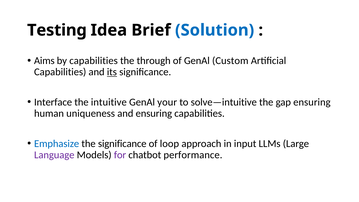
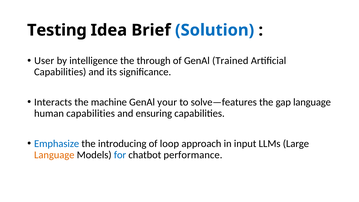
Aims: Aims -> User (44, 61)
by capabilities: capabilities -> intelligence (94, 61)
Custom: Custom -> Trained (230, 61)
its underline: present -> none (112, 72)
Interface: Interface -> Interacts (53, 102)
intuitive: intuitive -> machine (109, 102)
solve—intuitive: solve—intuitive -> solve—features (224, 102)
gap ensuring: ensuring -> language (312, 102)
human uniqueness: uniqueness -> capabilities (91, 113)
the significance: significance -> introducing (122, 144)
Language colour: purple -> orange (54, 155)
for colour: purple -> blue (120, 155)
